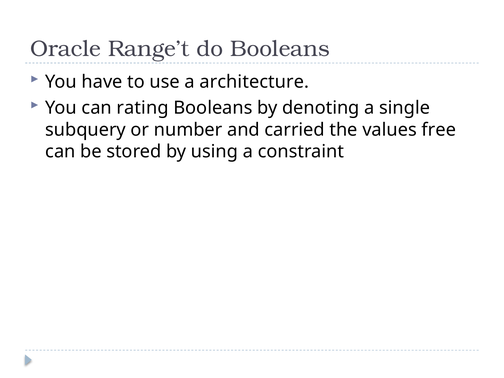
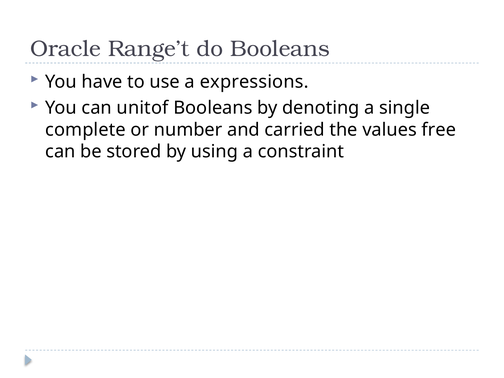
architecture: architecture -> expressions (254, 82)
rating: rating -> unitof (143, 108)
subquery: subquery -> complete (86, 130)
